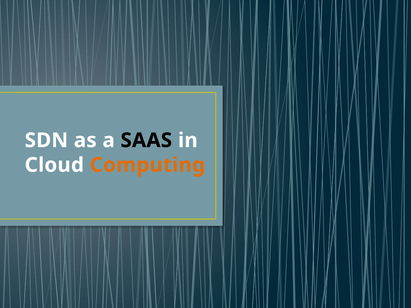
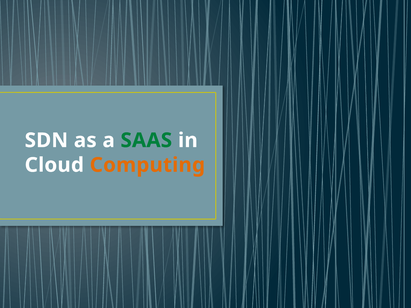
SAAS colour: black -> green (146, 140)
